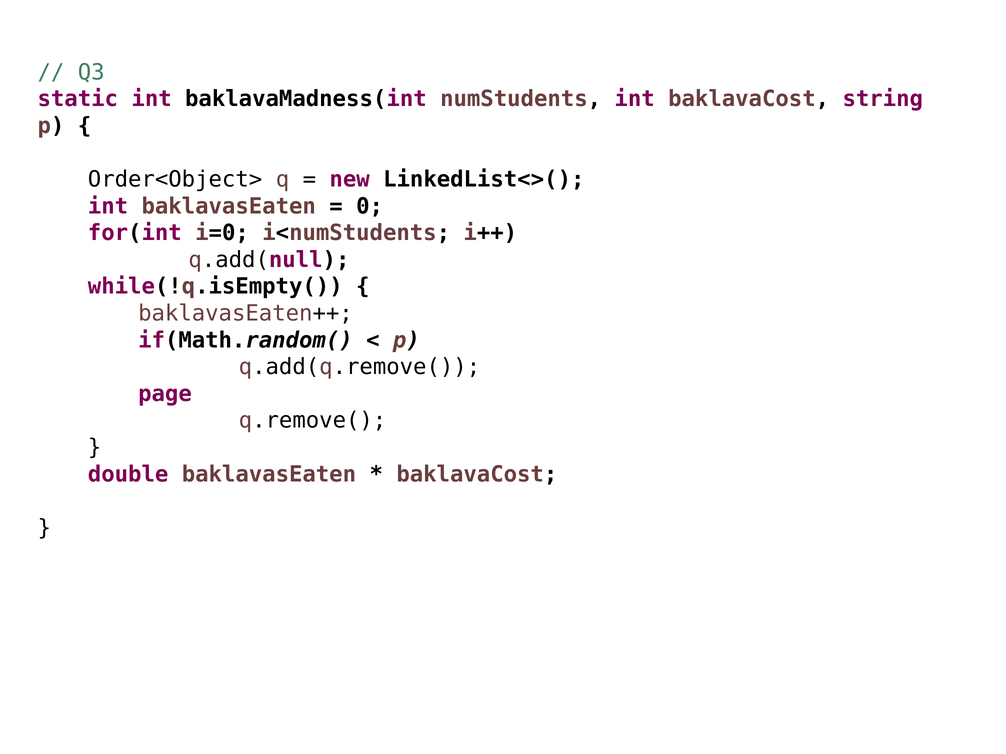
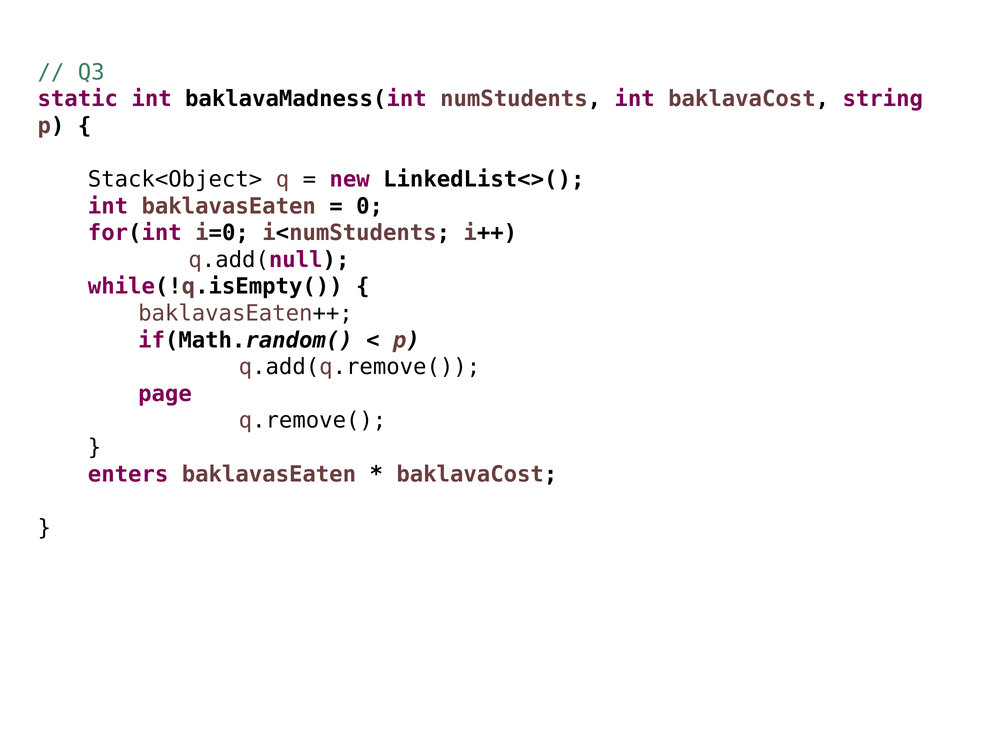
Order<Object>: Order<Object> -> Stack<Object> (175, 180)
double: double -> enters (128, 475)
